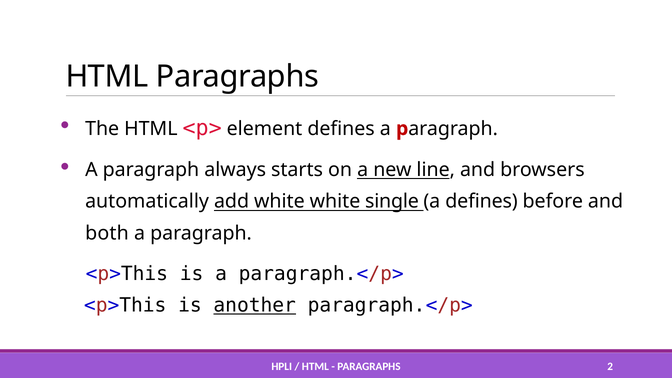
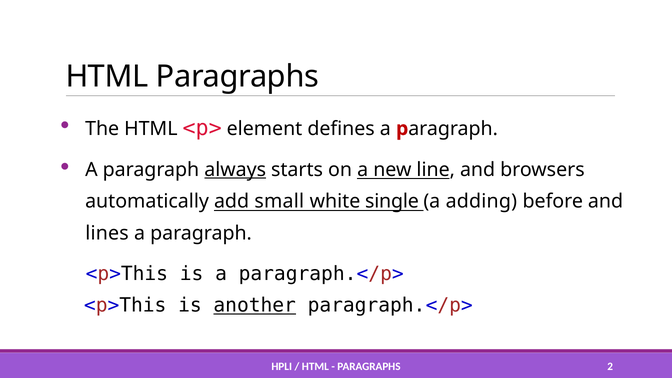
always underline: none -> present (235, 170)
add white: white -> small (279, 201)
a defines: defines -> adding (481, 201)
both: both -> lines (107, 233)
